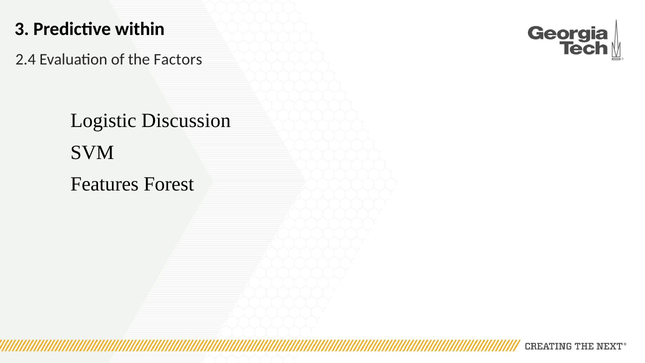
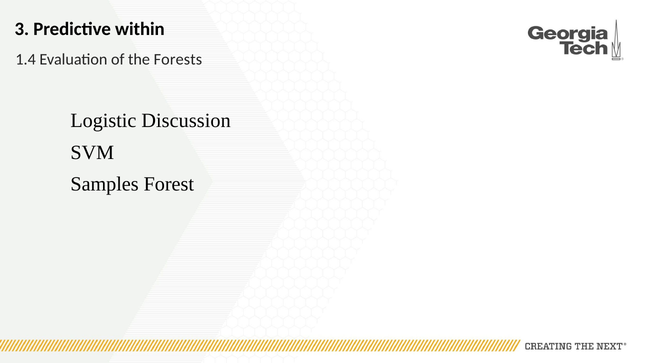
2.4: 2.4 -> 1.4 (26, 59)
Factors: Factors -> Forests (178, 59)
Features: Features -> Samples (105, 184)
